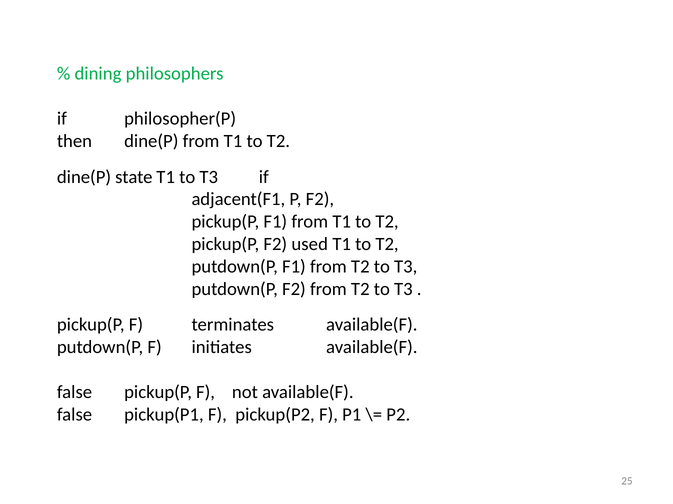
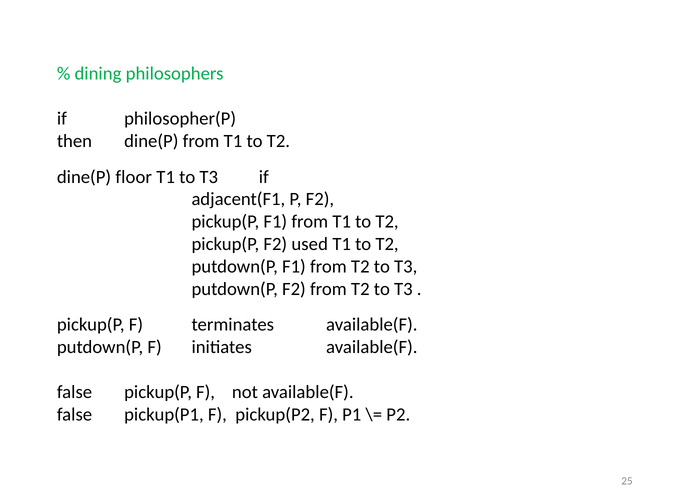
state: state -> floor (134, 177)
